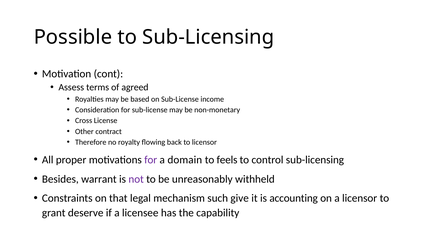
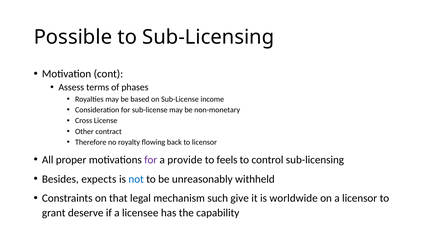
agreed: agreed -> phases (135, 87)
domain: domain -> provide (185, 160)
warrant: warrant -> expects (99, 179)
not colour: purple -> blue (136, 179)
accounting: accounting -> worldwide (294, 198)
